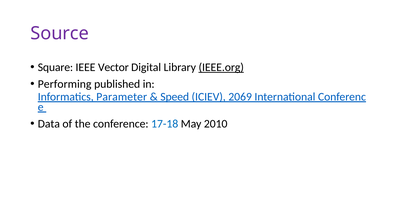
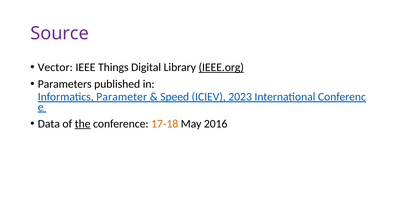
Square: Square -> Vector (55, 67)
Vector: Vector -> Things (113, 67)
Performing: Performing -> Parameters (65, 84)
2069: 2069 -> 2023 (240, 97)
the underline: none -> present (83, 124)
17-18 colour: blue -> orange (165, 124)
2010: 2010 -> 2016 (216, 124)
